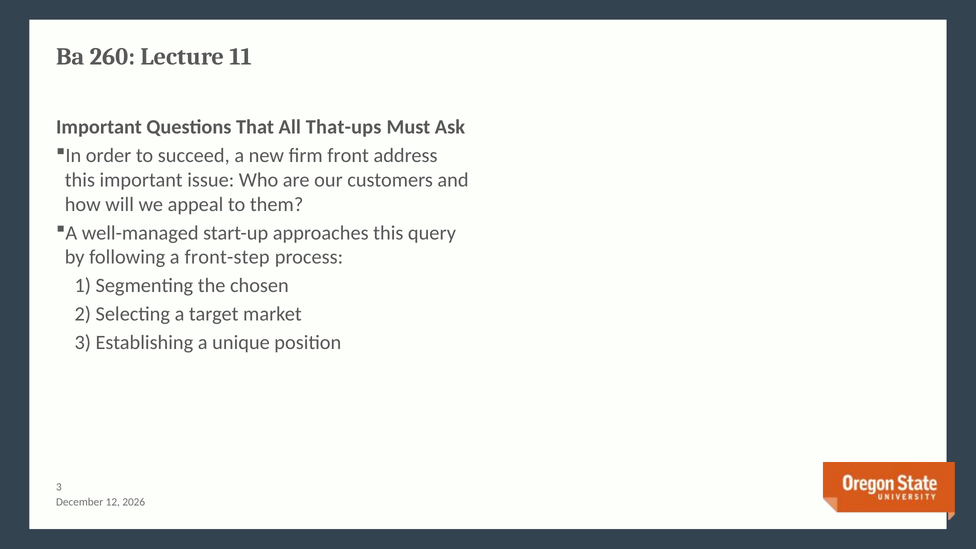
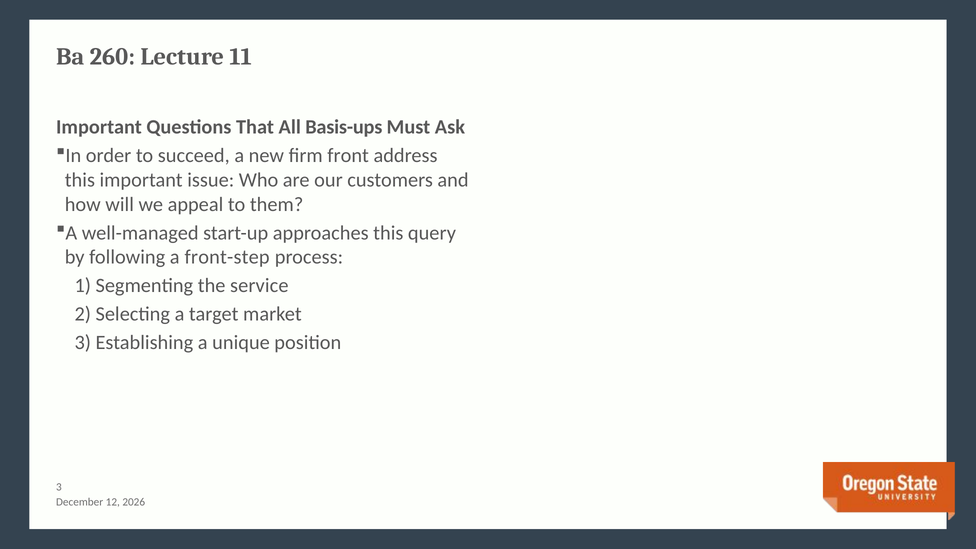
That-ups: That-ups -> Basis-ups (344, 127)
chosen: chosen -> service (259, 286)
